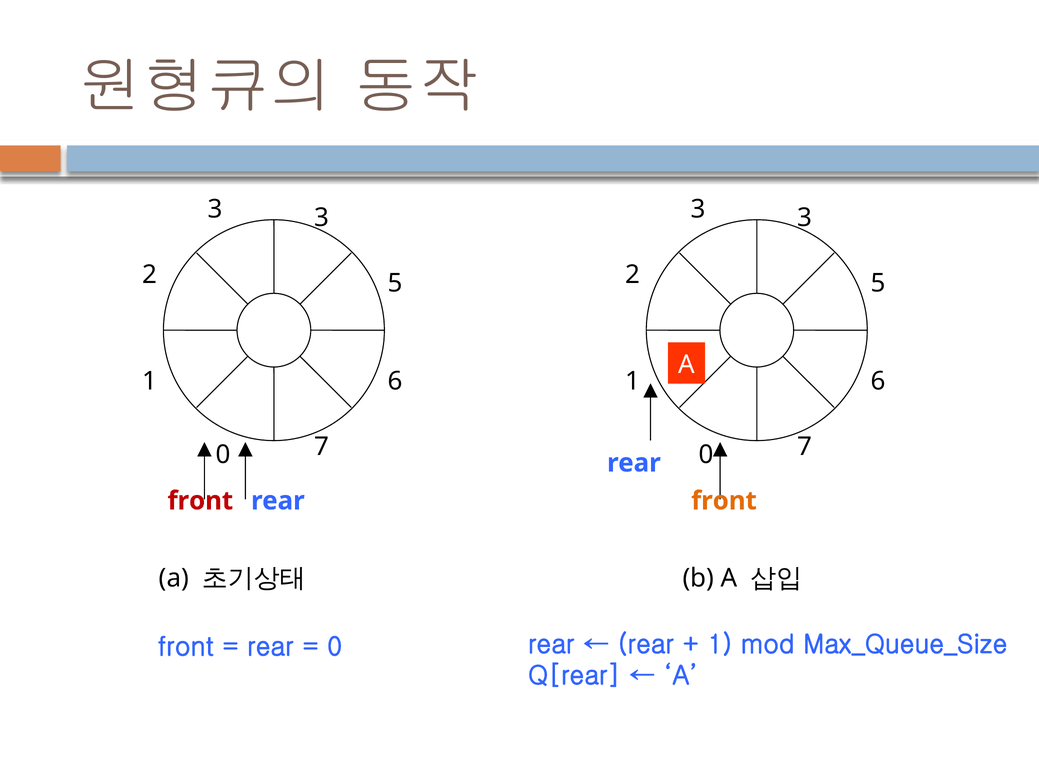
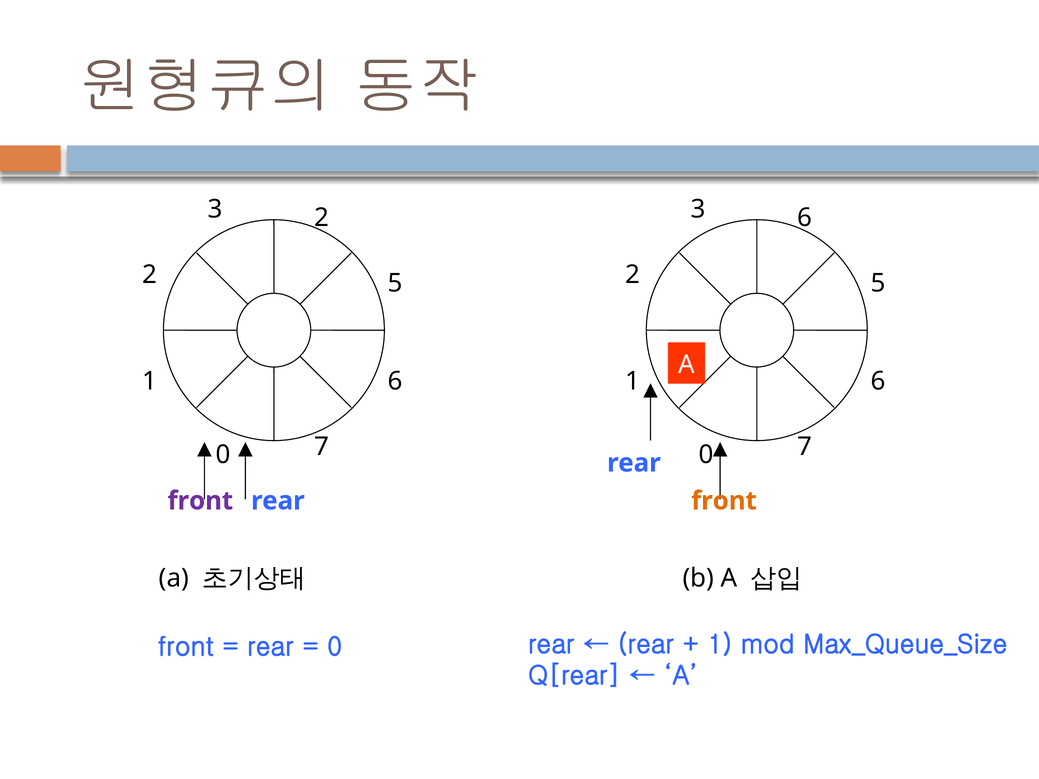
3: 3 -> 2 (322, 218)
3: 3 -> 6 (804, 218)
front colour: red -> purple (200, 501)
